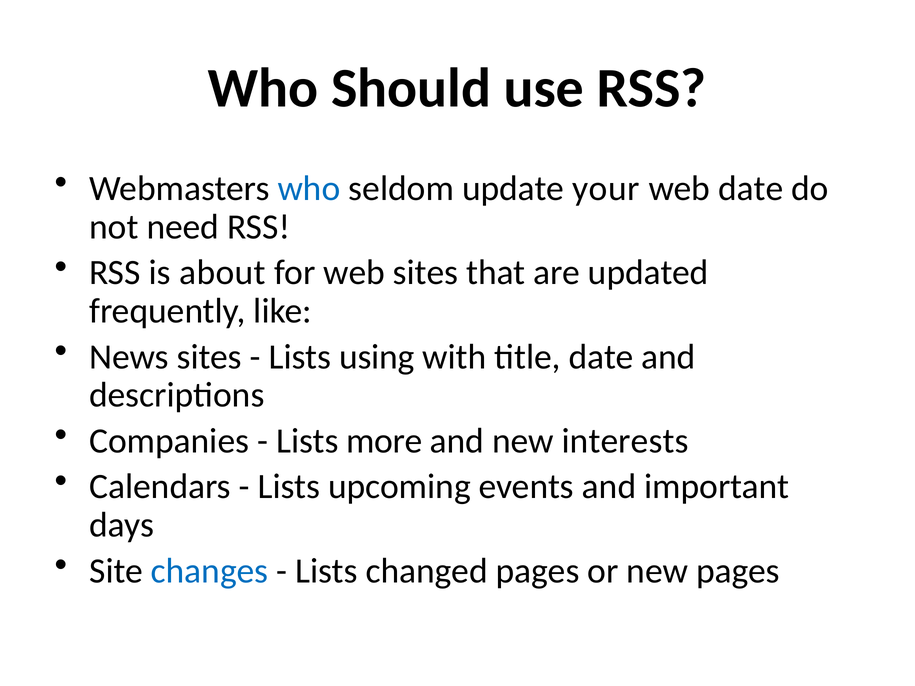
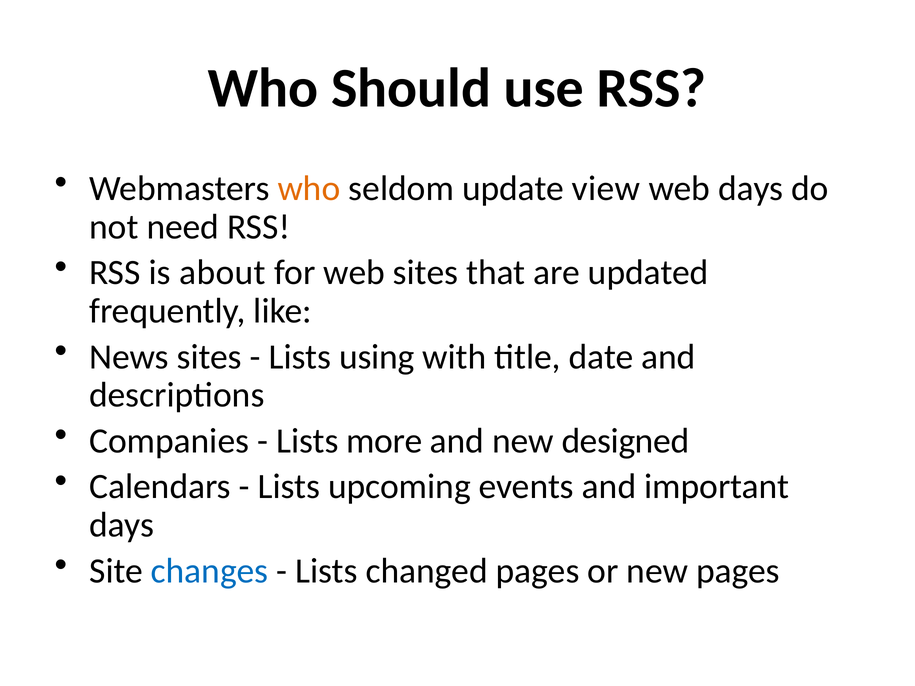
who colour: blue -> orange (309, 189)
your: your -> view (606, 189)
web date: date -> days (751, 189)
interests: interests -> designed (625, 441)
